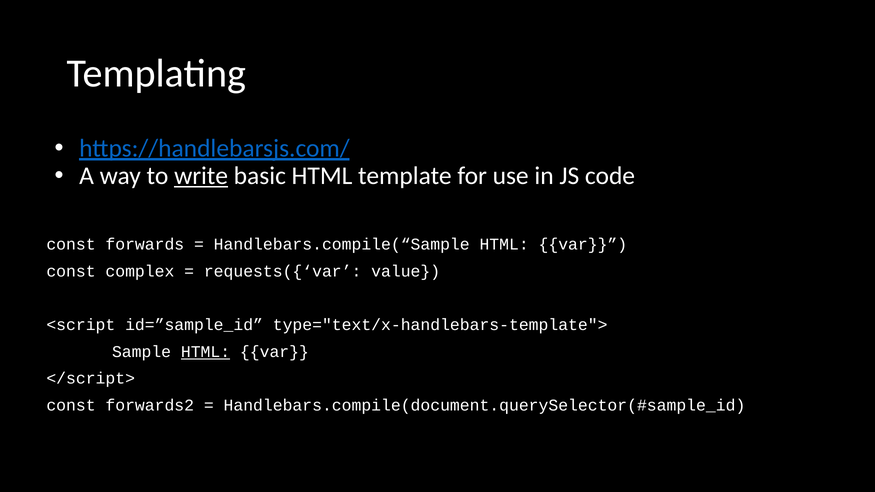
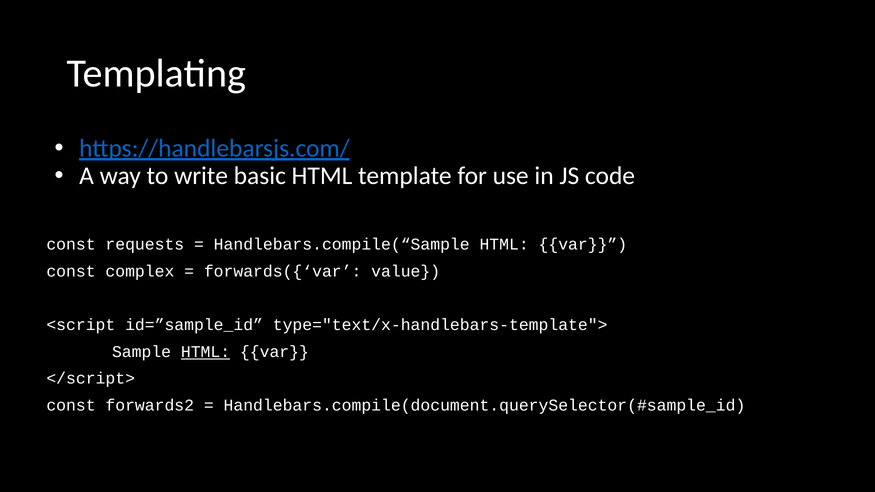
write underline: present -> none (201, 176)
forwards: forwards -> requests (145, 245)
requests({‘var: requests({‘var -> forwards({‘var (283, 271)
